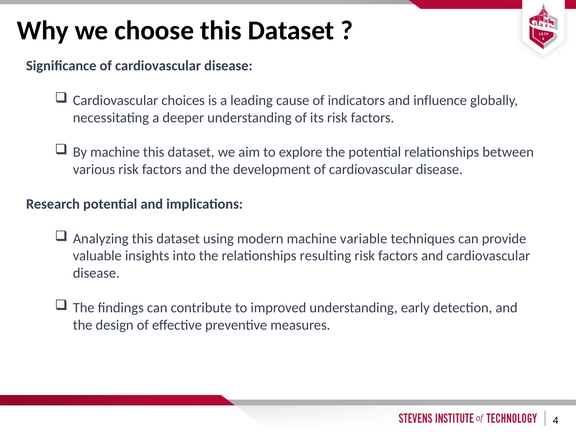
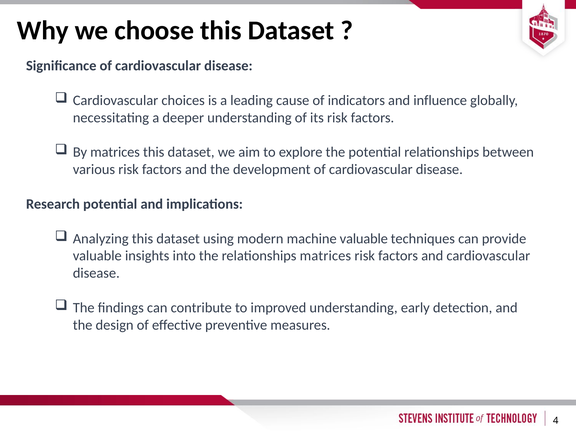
By machine: machine -> matrices (115, 152)
machine variable: variable -> valuable (364, 239)
relationships resulting: resulting -> matrices (325, 256)
